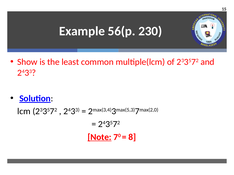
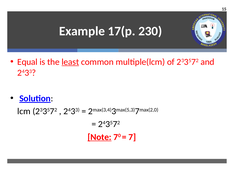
56(p: 56(p -> 17(p (122, 31)
Show: Show -> Equal (27, 62)
least underline: none -> present (70, 62)
8: 8 -> 7 (132, 137)
